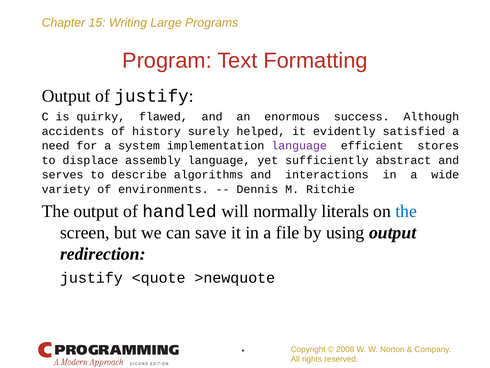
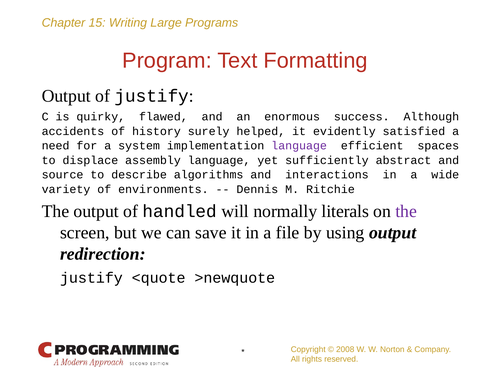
stores: stores -> spaces (438, 146)
serves: serves -> source (63, 175)
the colour: blue -> purple (406, 211)
